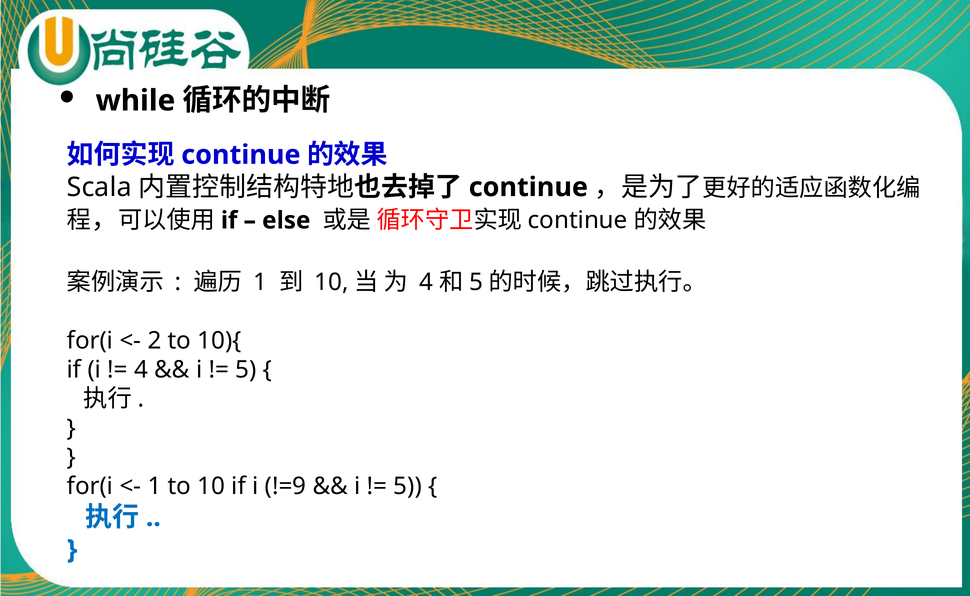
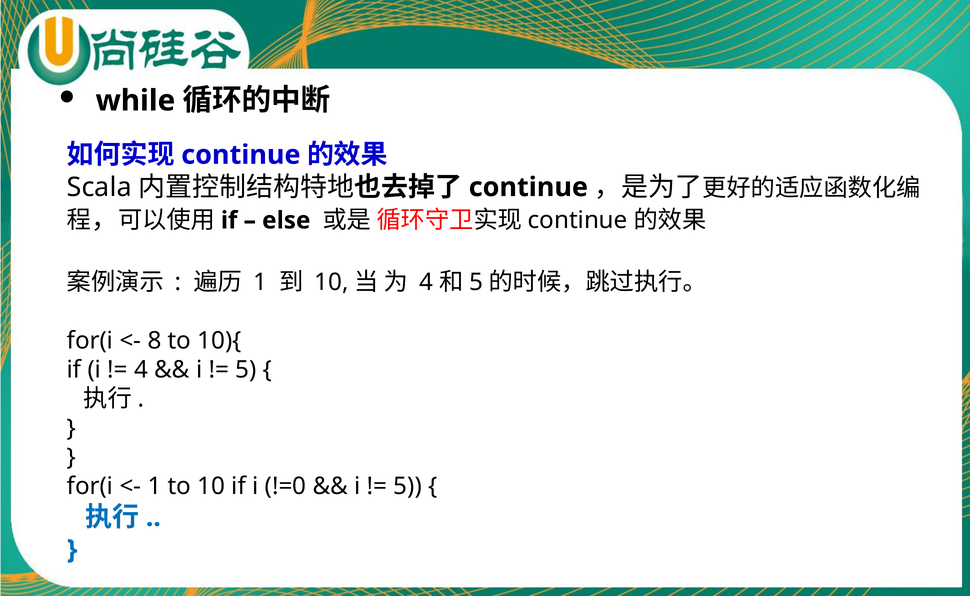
2: 2 -> 8 (154, 341)
!=9: !=9 -> !=0 (285, 486)
